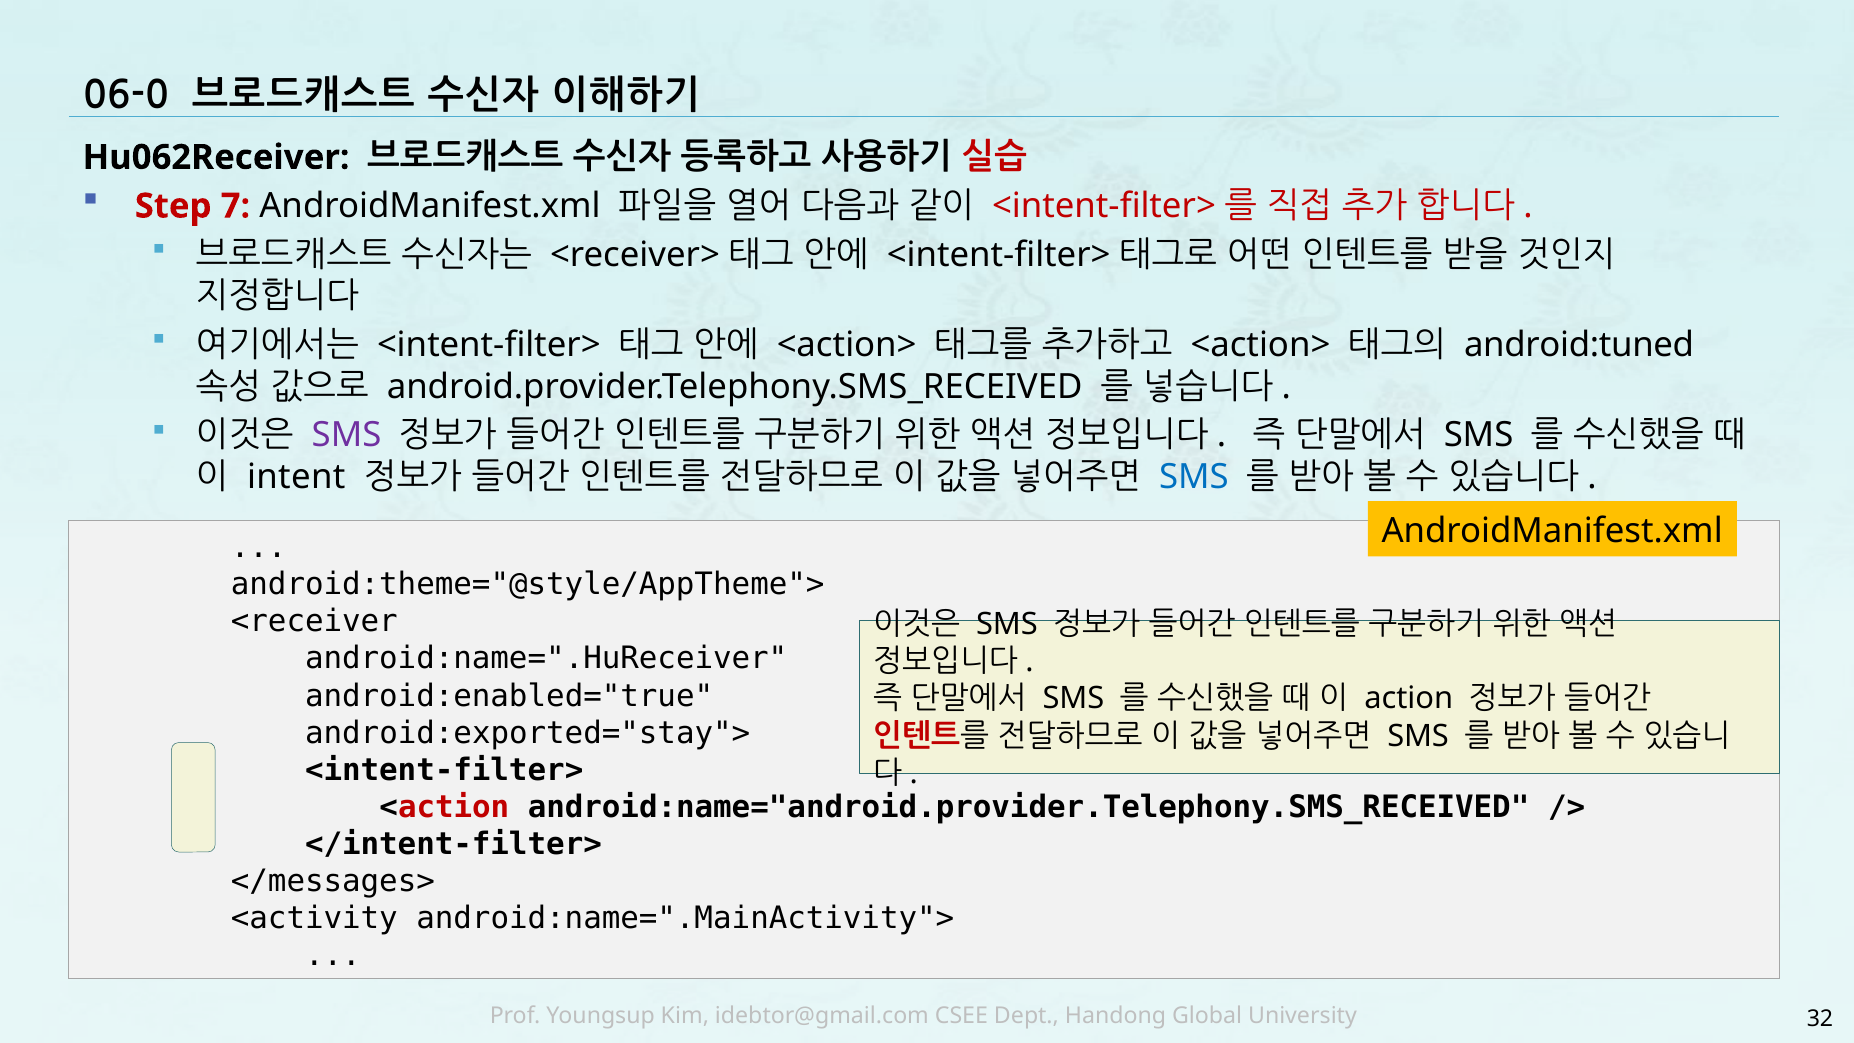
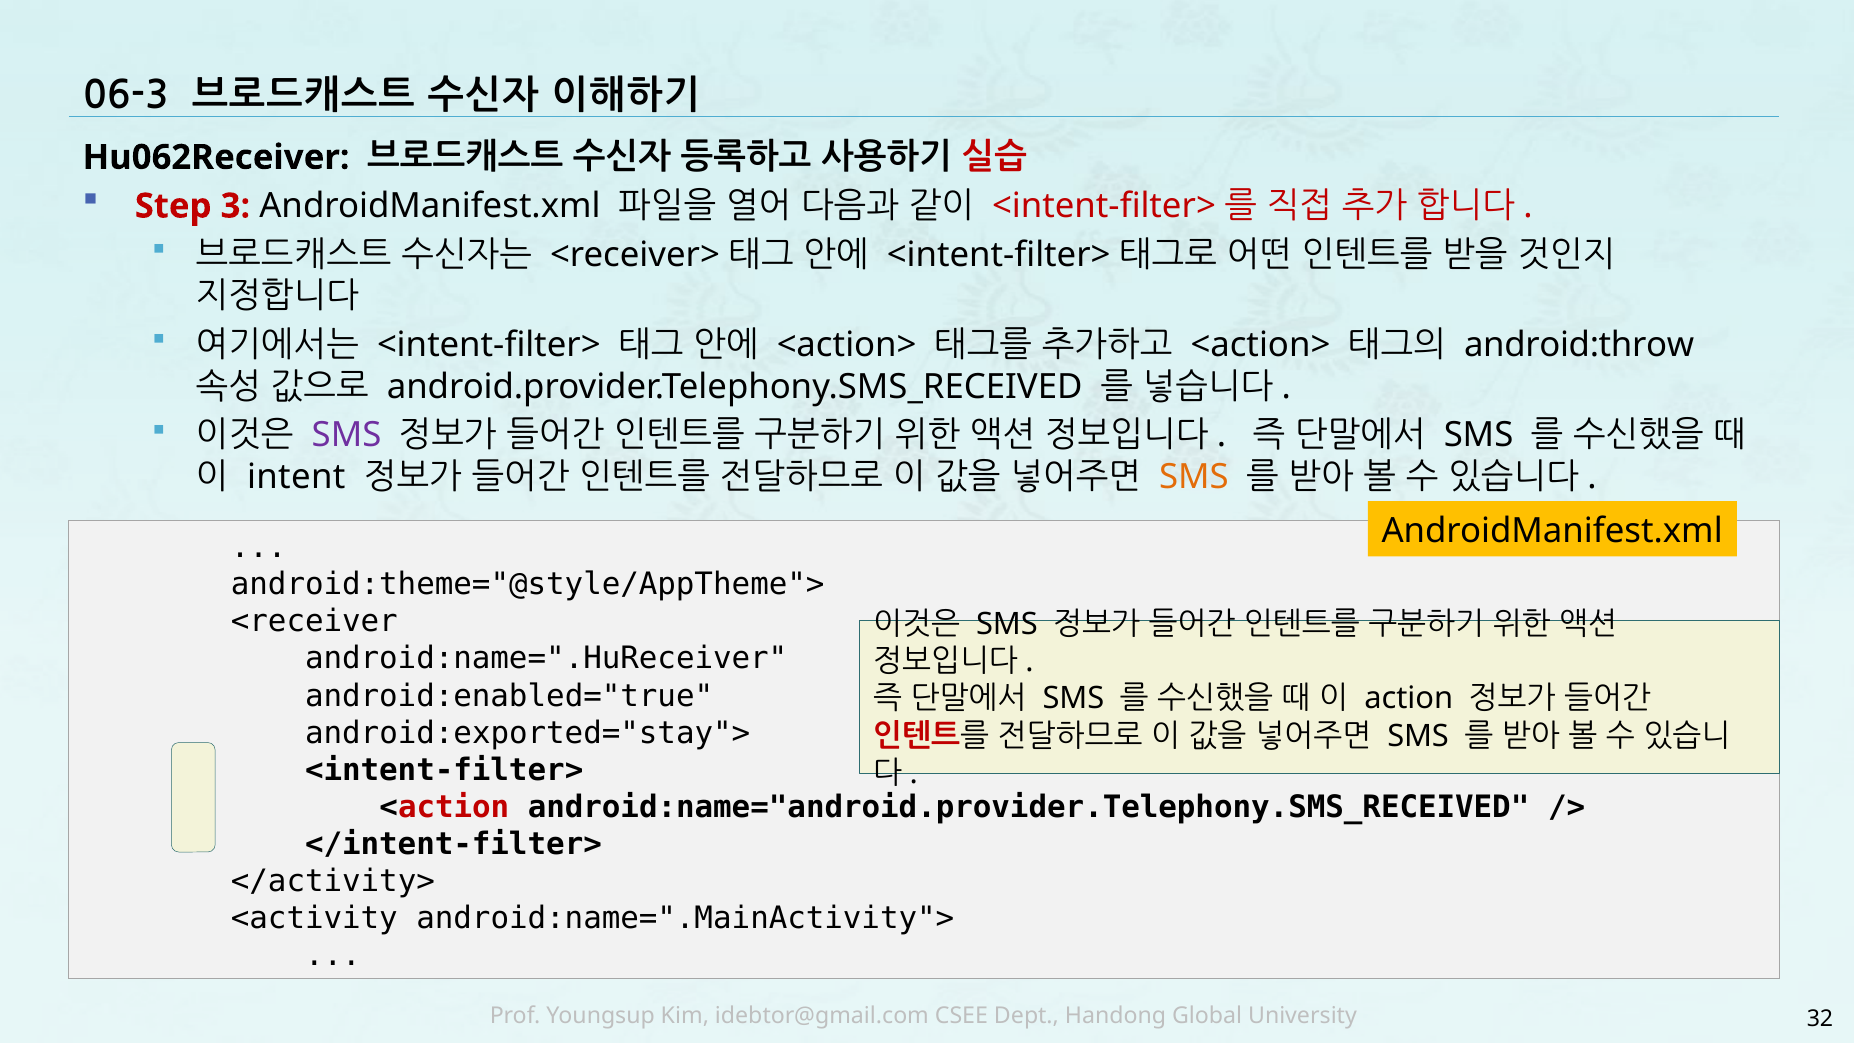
06-0: 06-0 -> 06-3 (126, 95)
7: 7 -> 3 (235, 206)
android:tuned: android:tuned -> android:throw (1579, 345)
SMS colour: blue -> orange (1194, 477)
</messages>: </messages> -> </activity> (333, 881)
